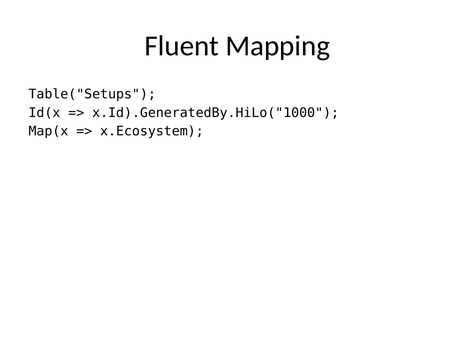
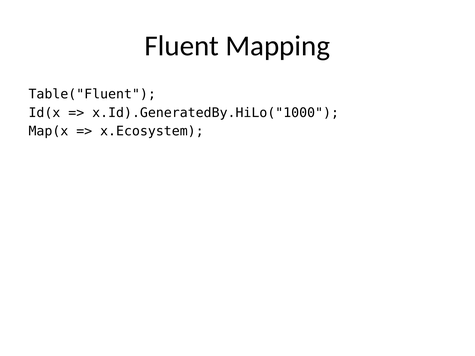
Table("Setups: Table("Setups -> Table("Fluent (92, 94)
